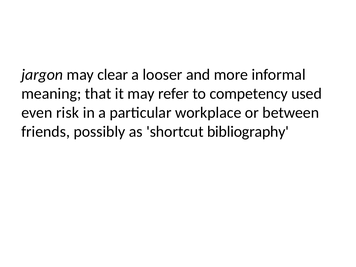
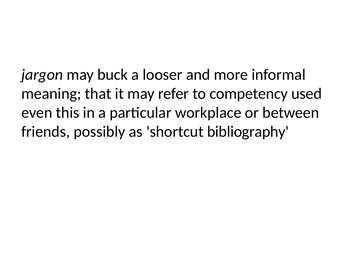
clear: clear -> buck (113, 75)
risk: risk -> this (68, 113)
